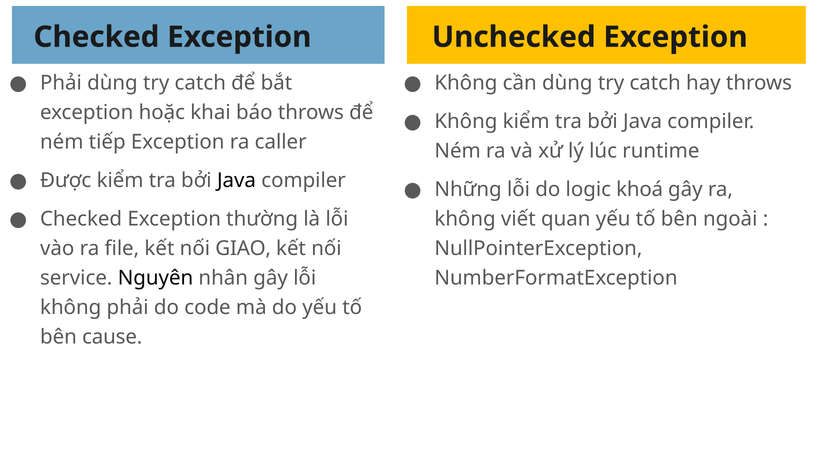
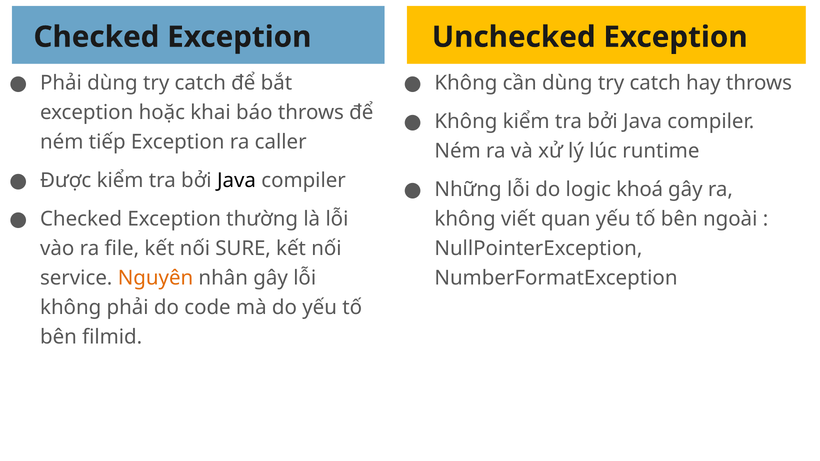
GIAO: GIAO -> SURE (243, 249)
Nguyên colour: black -> orange (156, 278)
cause: cause -> filmid (112, 337)
